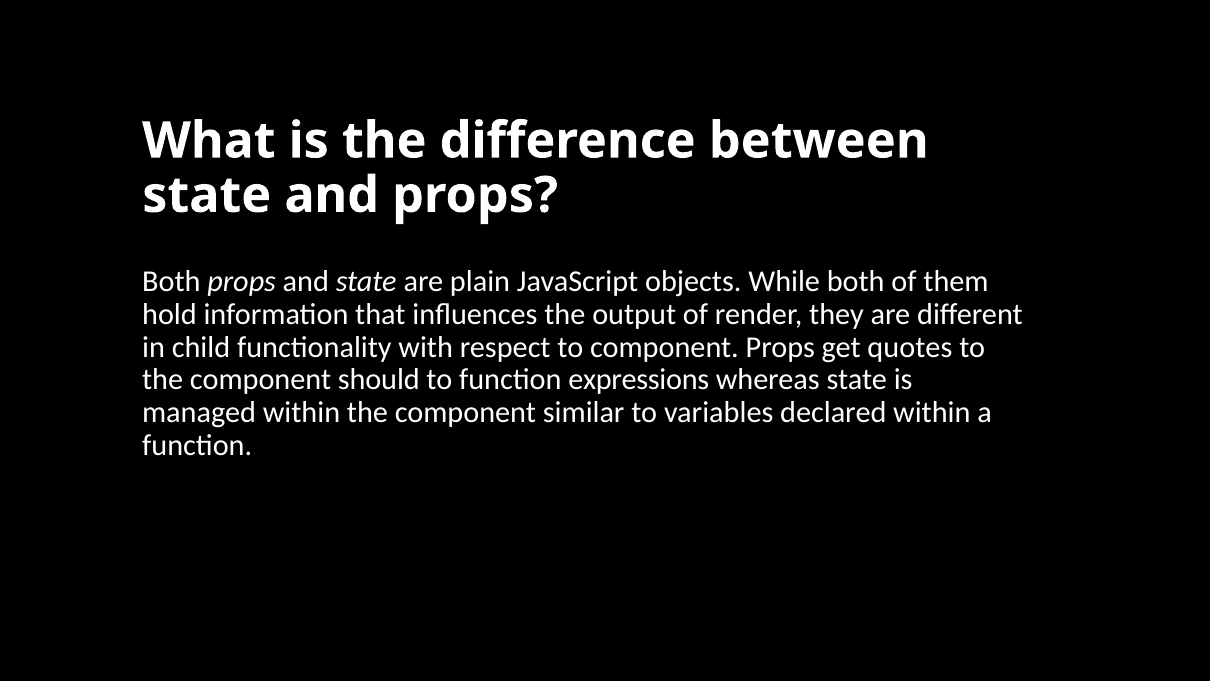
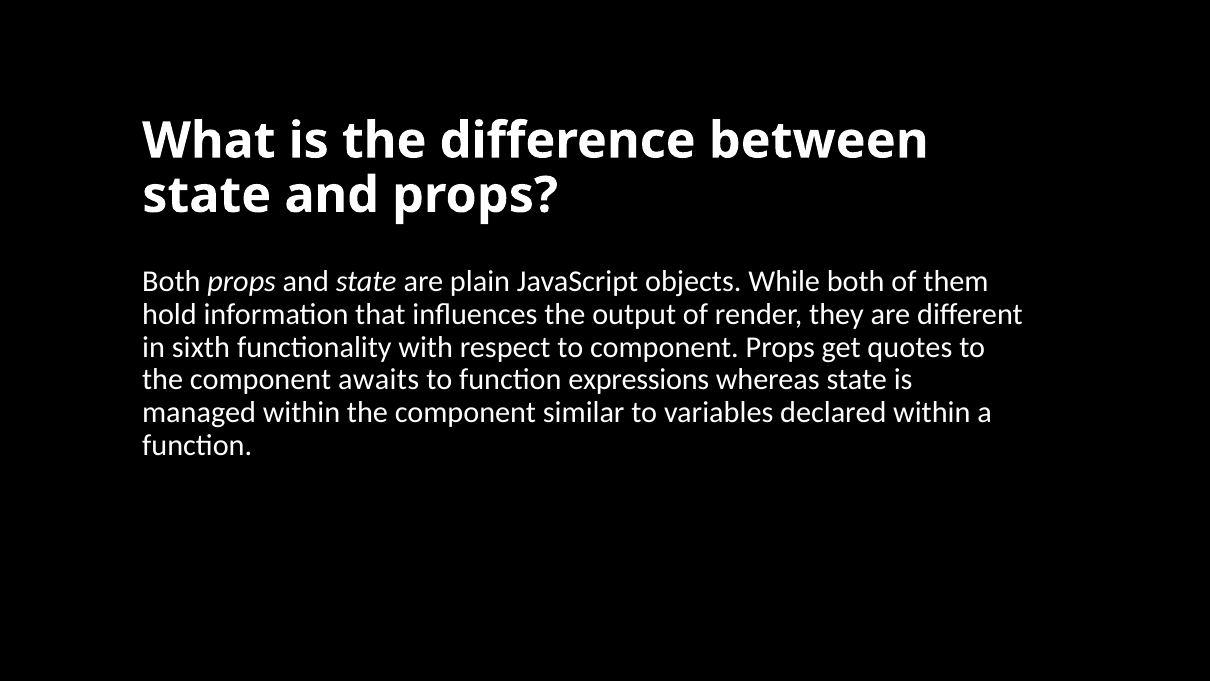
child: child -> sixth (201, 347)
should: should -> awaits (379, 380)
